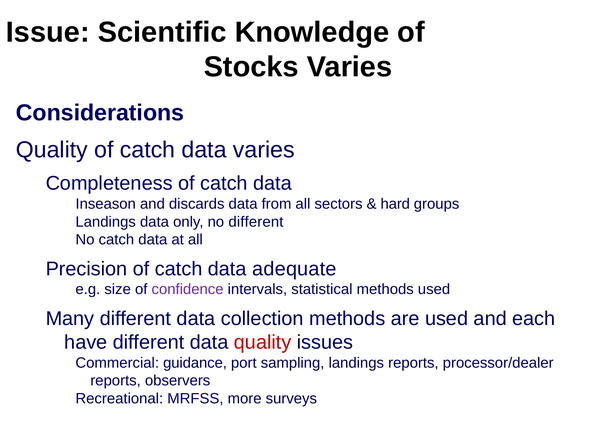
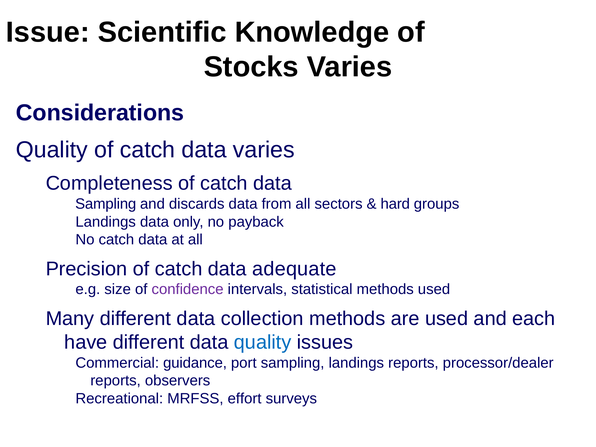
Inseason: Inseason -> Sampling (106, 204)
no different: different -> payback (256, 222)
quality colour: red -> blue (263, 342)
more: more -> effort (245, 399)
